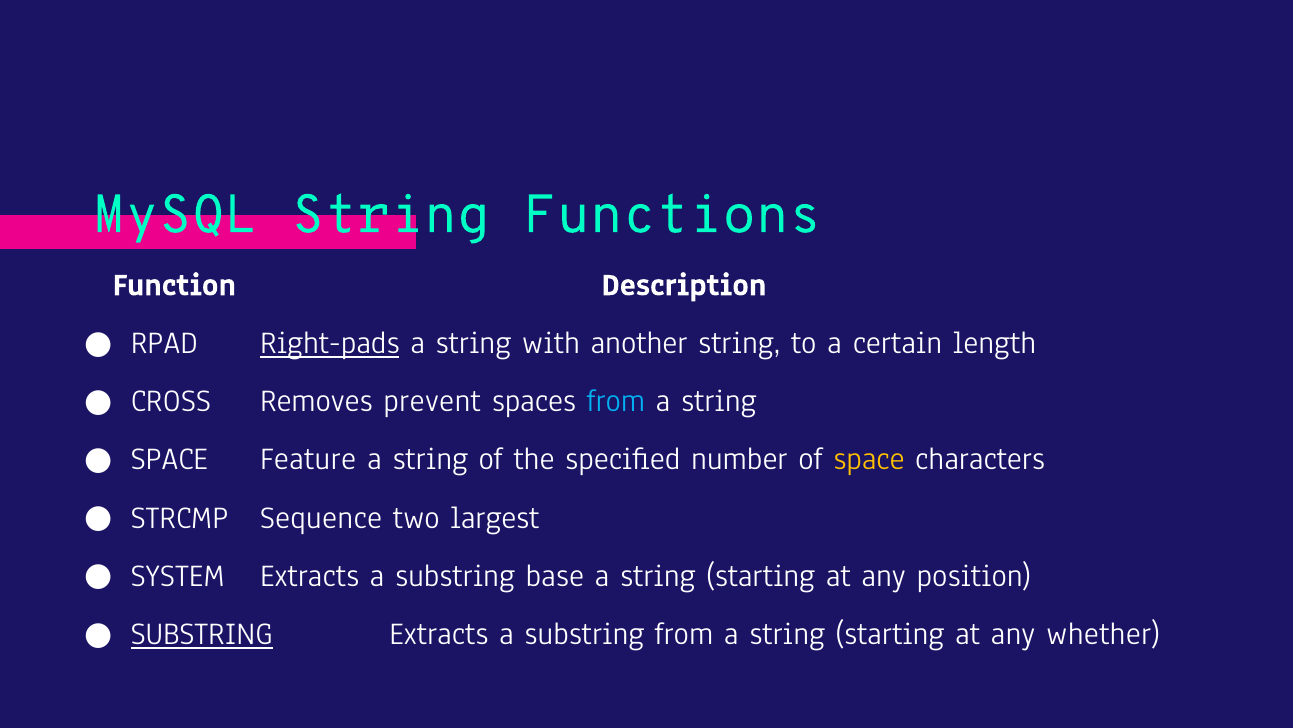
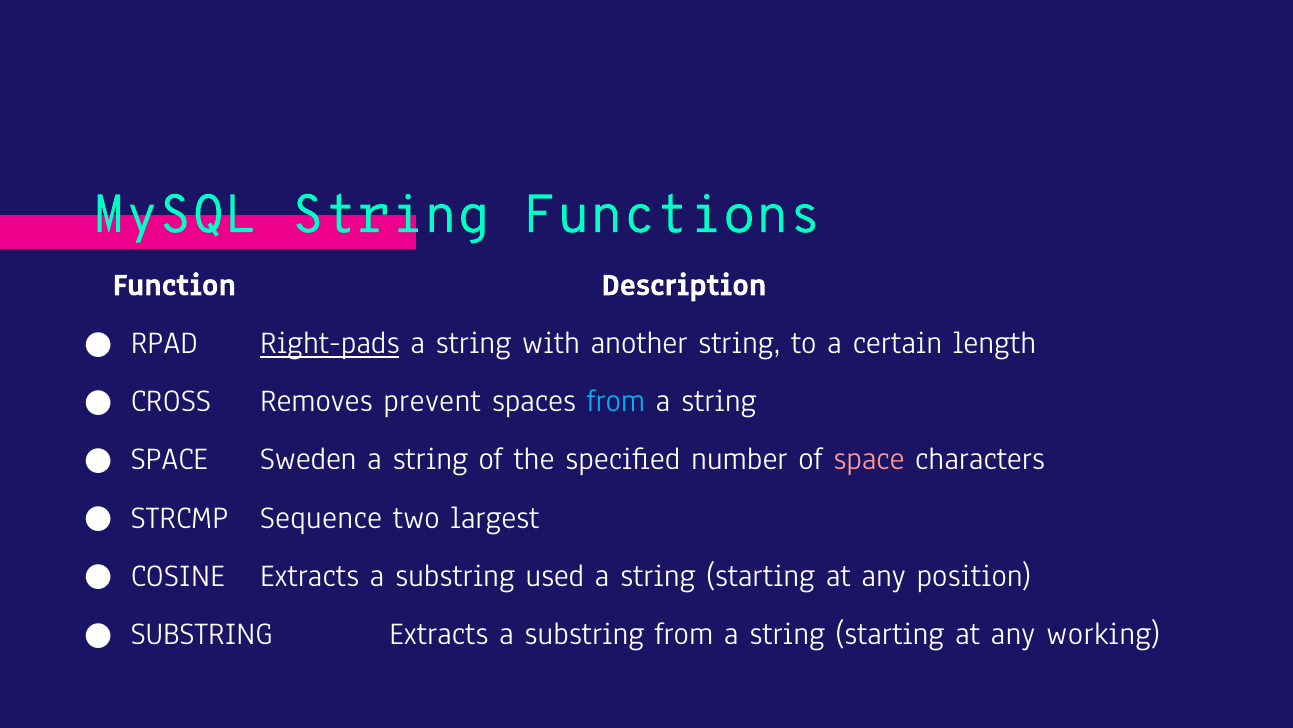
Feature: Feature -> Sweden (308, 459)
space colour: yellow -> pink (869, 459)
SYSTEM: SYSTEM -> COSINE (178, 575)
base: base -> used (555, 575)
SUBSTRING underline: present -> none (202, 633)
whether: whether -> working (1103, 633)
